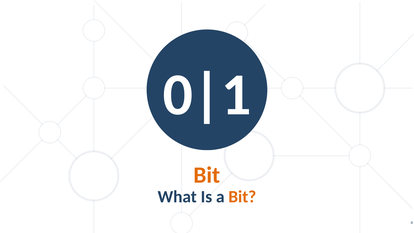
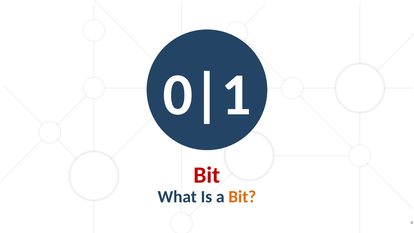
Bit colour: orange -> red (207, 175)
